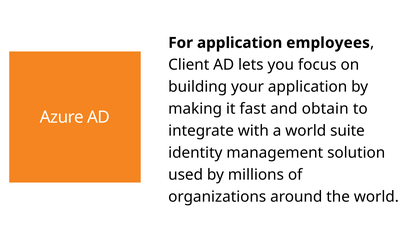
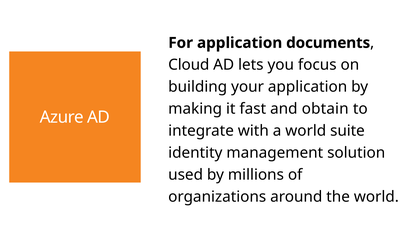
employees: employees -> documents (328, 43)
Client: Client -> Cloud (189, 65)
